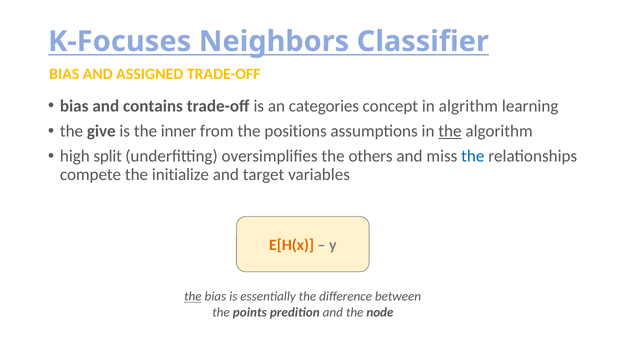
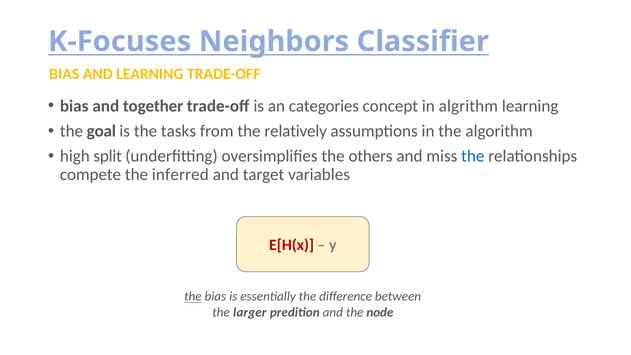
AND ASSIGNED: ASSIGNED -> LEARNING (150, 74)
contains: contains -> together (153, 106)
give: give -> goal (101, 131)
inner: inner -> tasks (179, 131)
positions: positions -> relatively (296, 131)
the underline: present -> none (450, 131)
initialize: initialize -> inferred (180, 175)
E[H(x colour: orange -> red (292, 245)
points: points -> larger (250, 312)
